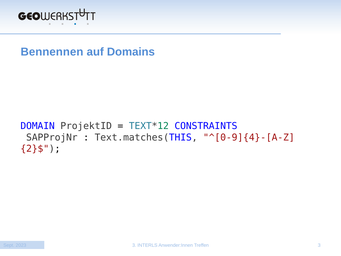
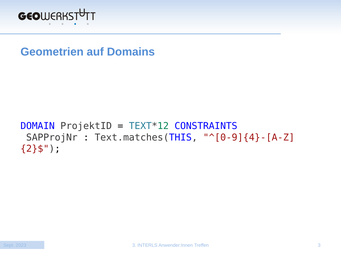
Bennennen: Bennennen -> Geometrien (52, 52)
